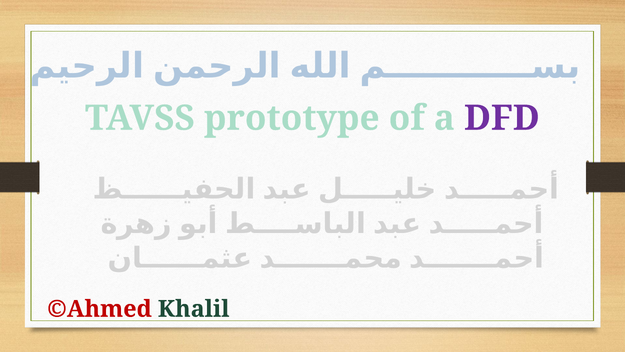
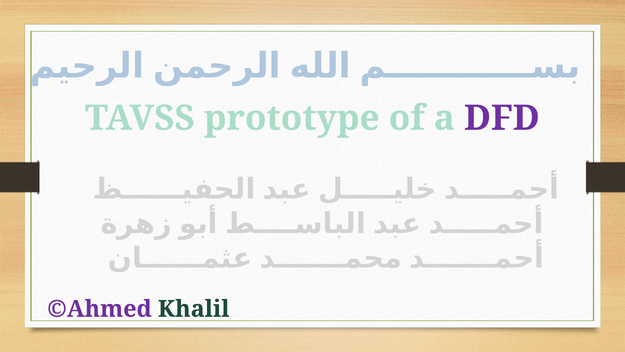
©Ahmed colour: red -> purple (99, 309)
